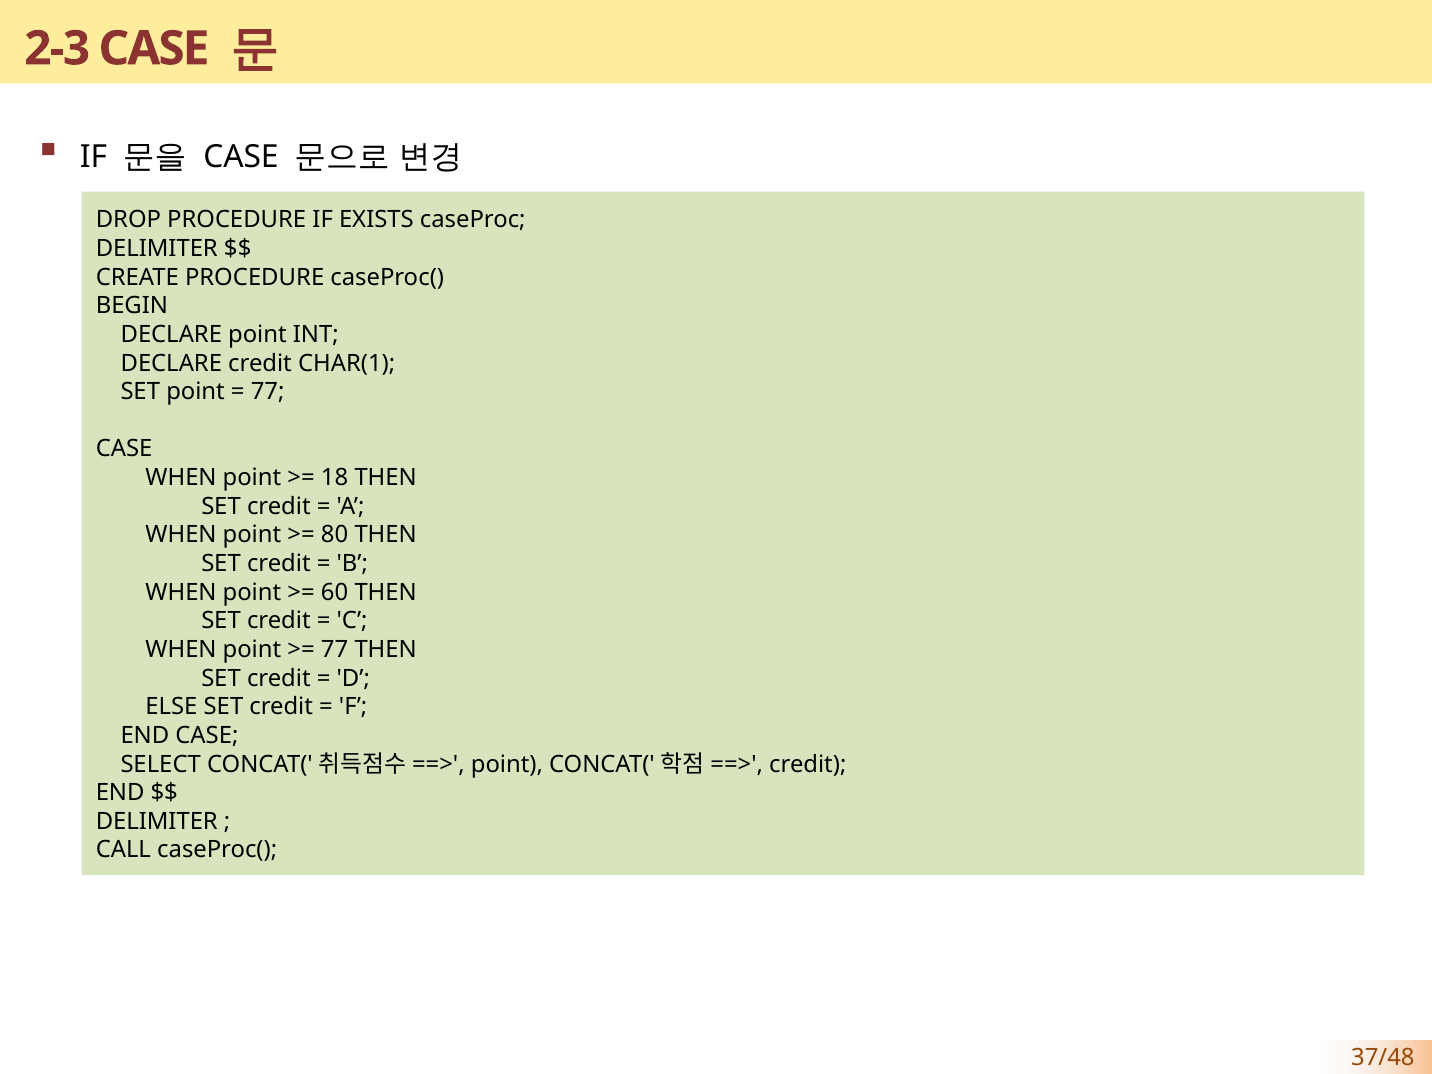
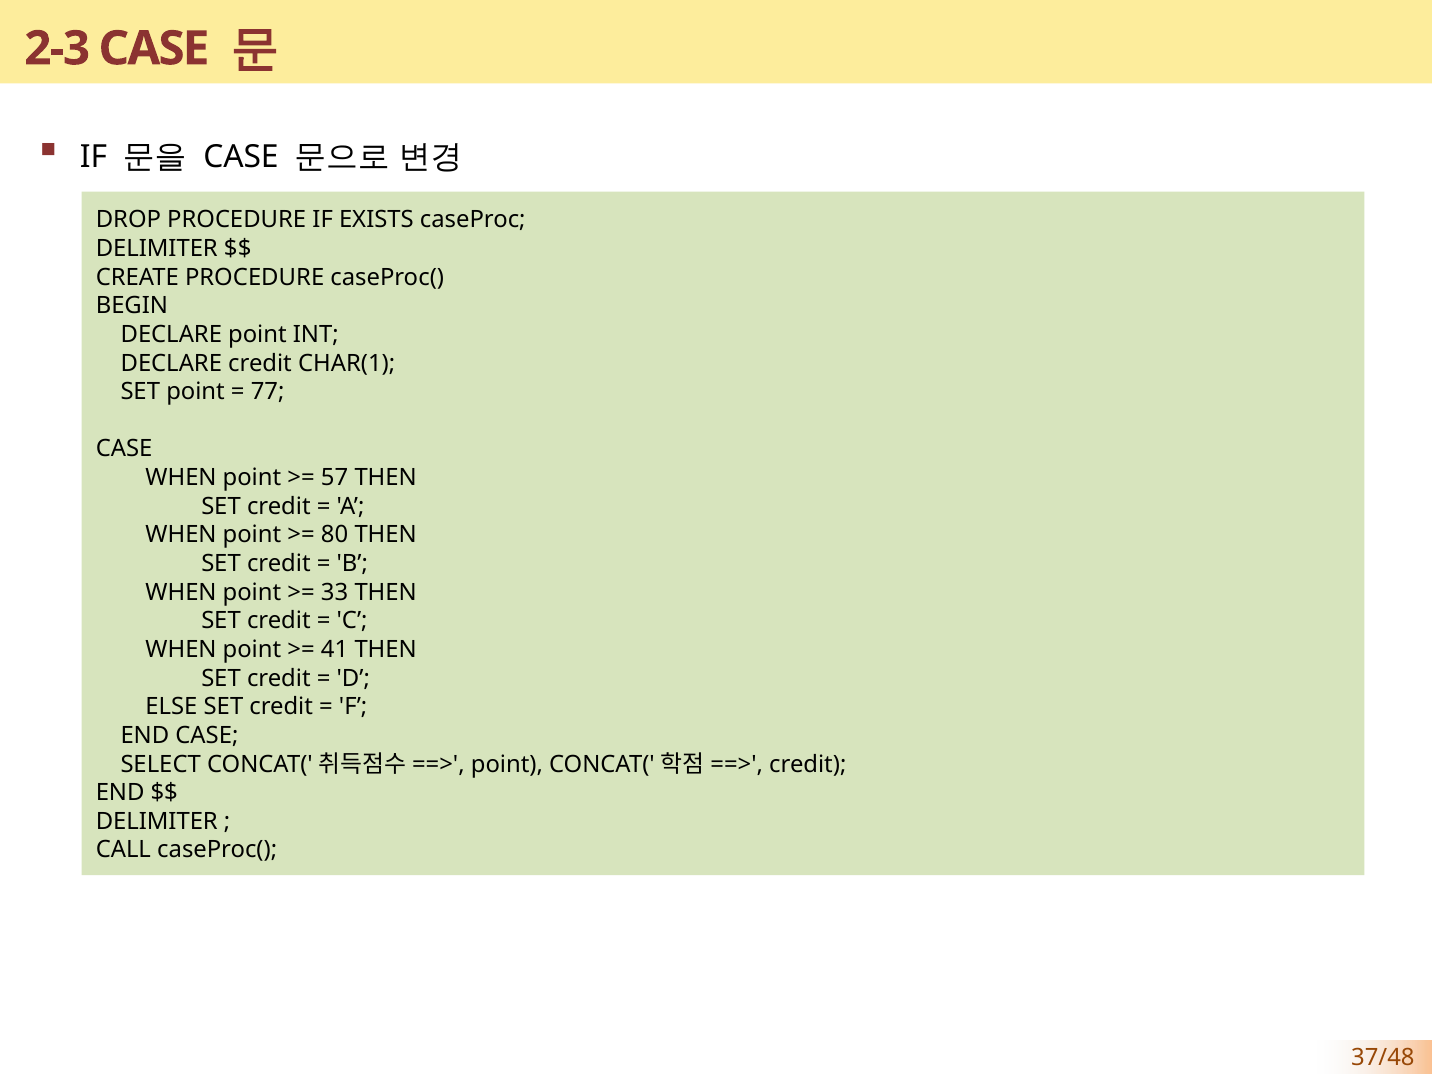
18: 18 -> 57 (335, 478)
60: 60 -> 33 (335, 592)
77: 77 -> 41 (335, 650)
